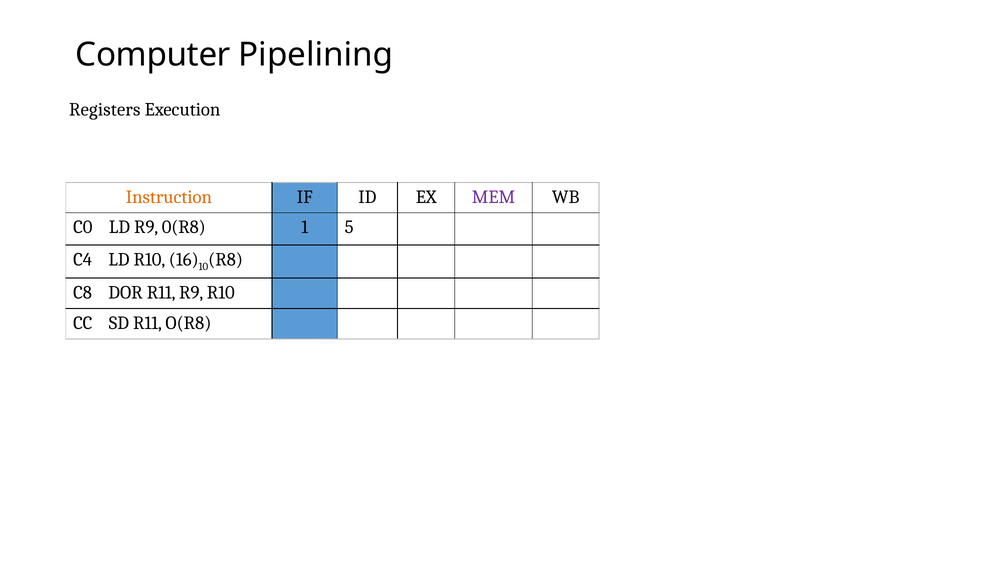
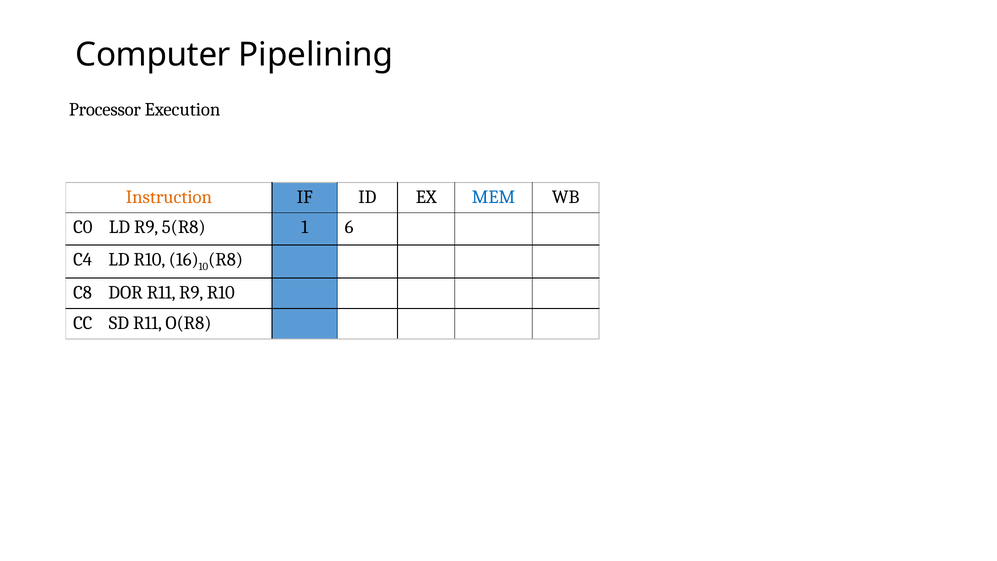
Registers: Registers -> Processor (105, 110)
MEM colour: purple -> blue (494, 197)
0(R8: 0(R8 -> 5(R8 (184, 227)
5: 5 -> 6 (349, 227)
